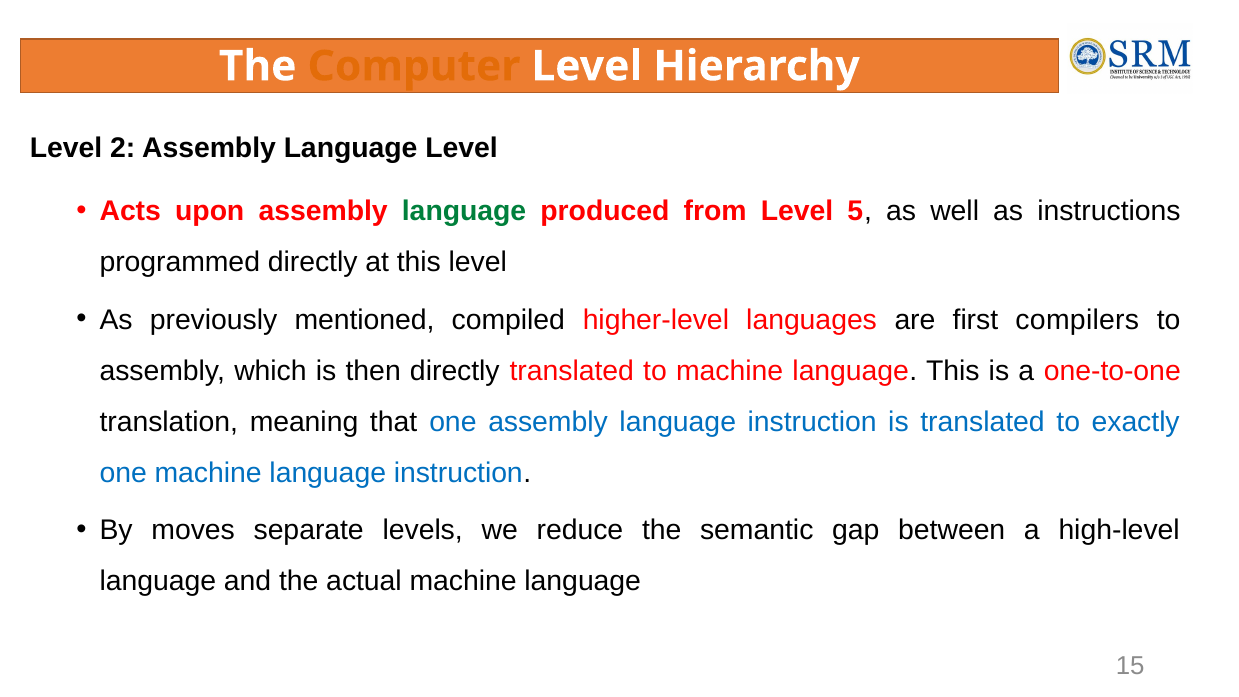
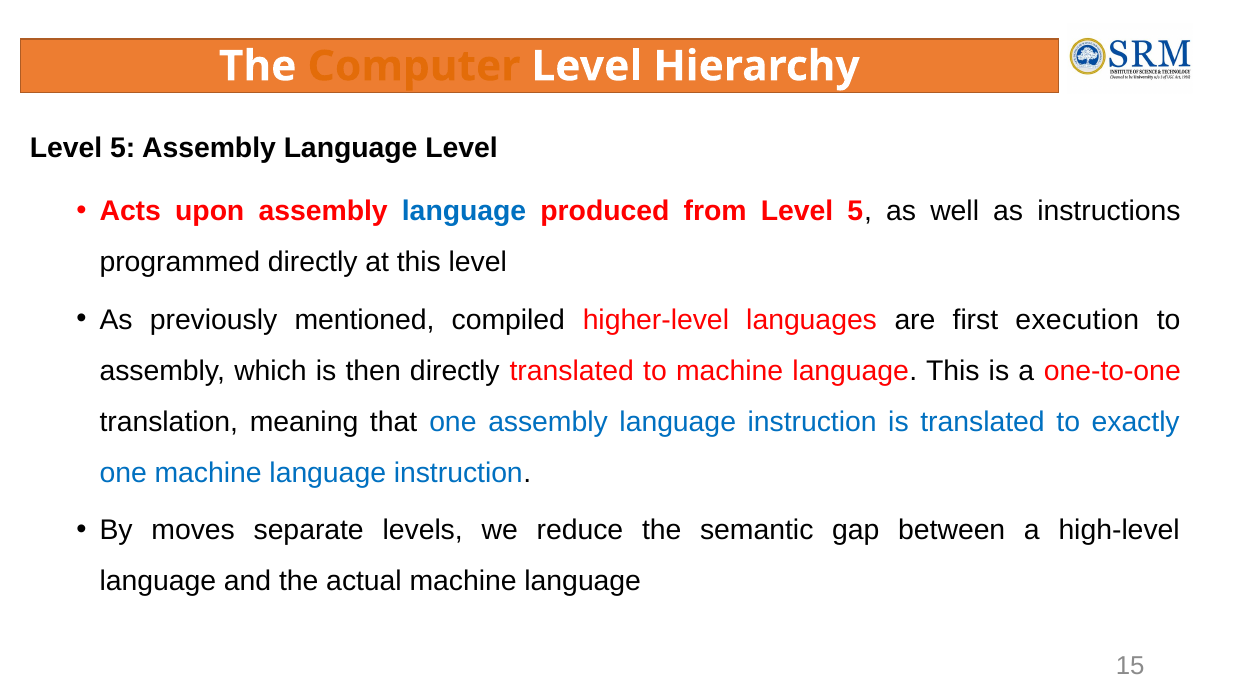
2: 2 -> 5 (123, 148)
language colour: green -> blue (464, 211)
compilers: compilers -> execution (1077, 320)
